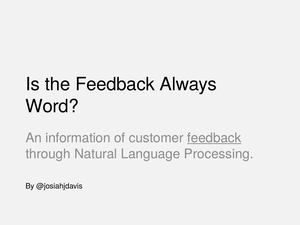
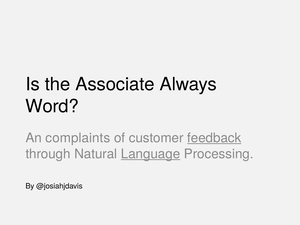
the Feedback: Feedback -> Associate (115, 84)
information: information -> complaints (78, 138)
Language underline: none -> present (151, 154)
